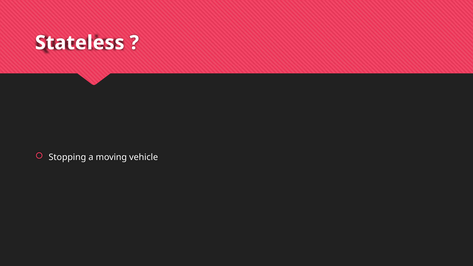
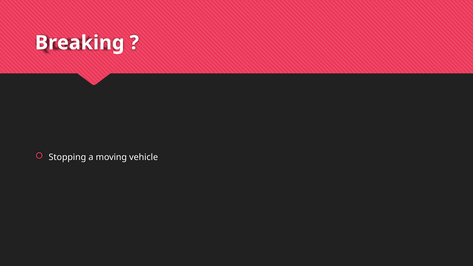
Stateless: Stateless -> Breaking (80, 43)
